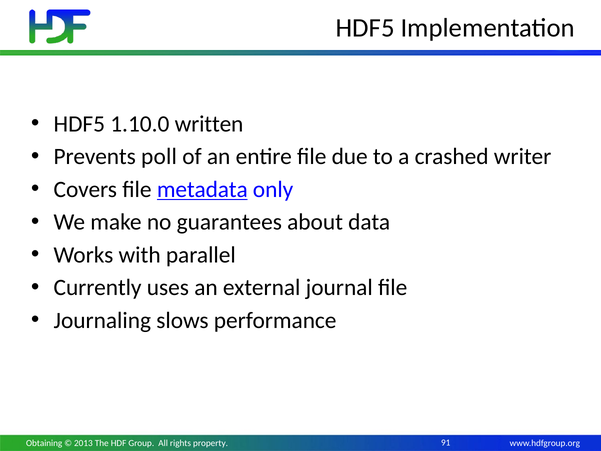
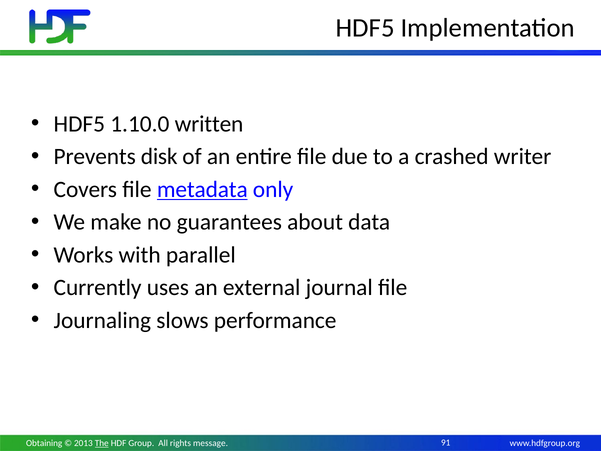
poll: poll -> disk (159, 157)
The underline: none -> present (102, 443)
property: property -> message (211, 443)
